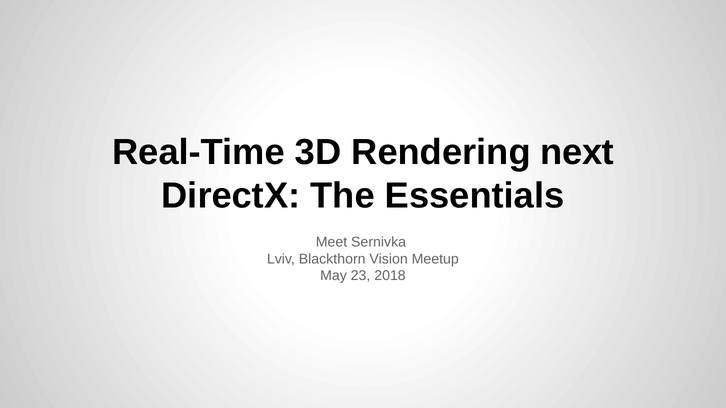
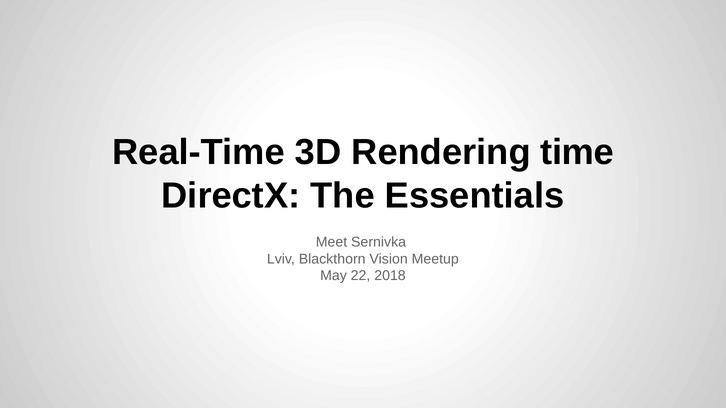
next: next -> time (577, 152)
23: 23 -> 22 (361, 276)
